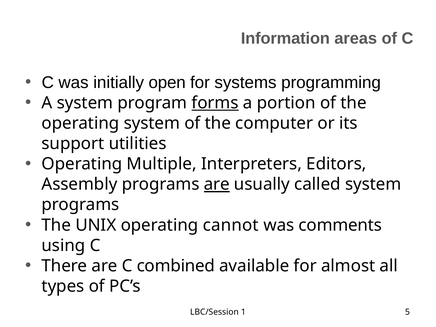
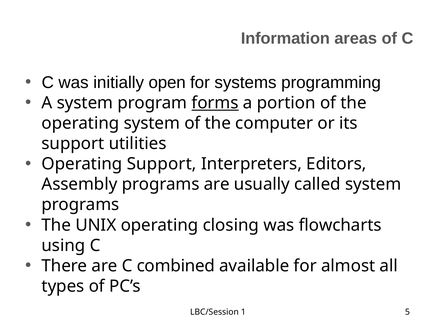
Operating Multiple: Multiple -> Support (162, 164)
are underline: present -> none (217, 184)
cannot: cannot -> closing (231, 225)
comments: comments -> flowcharts (340, 225)
